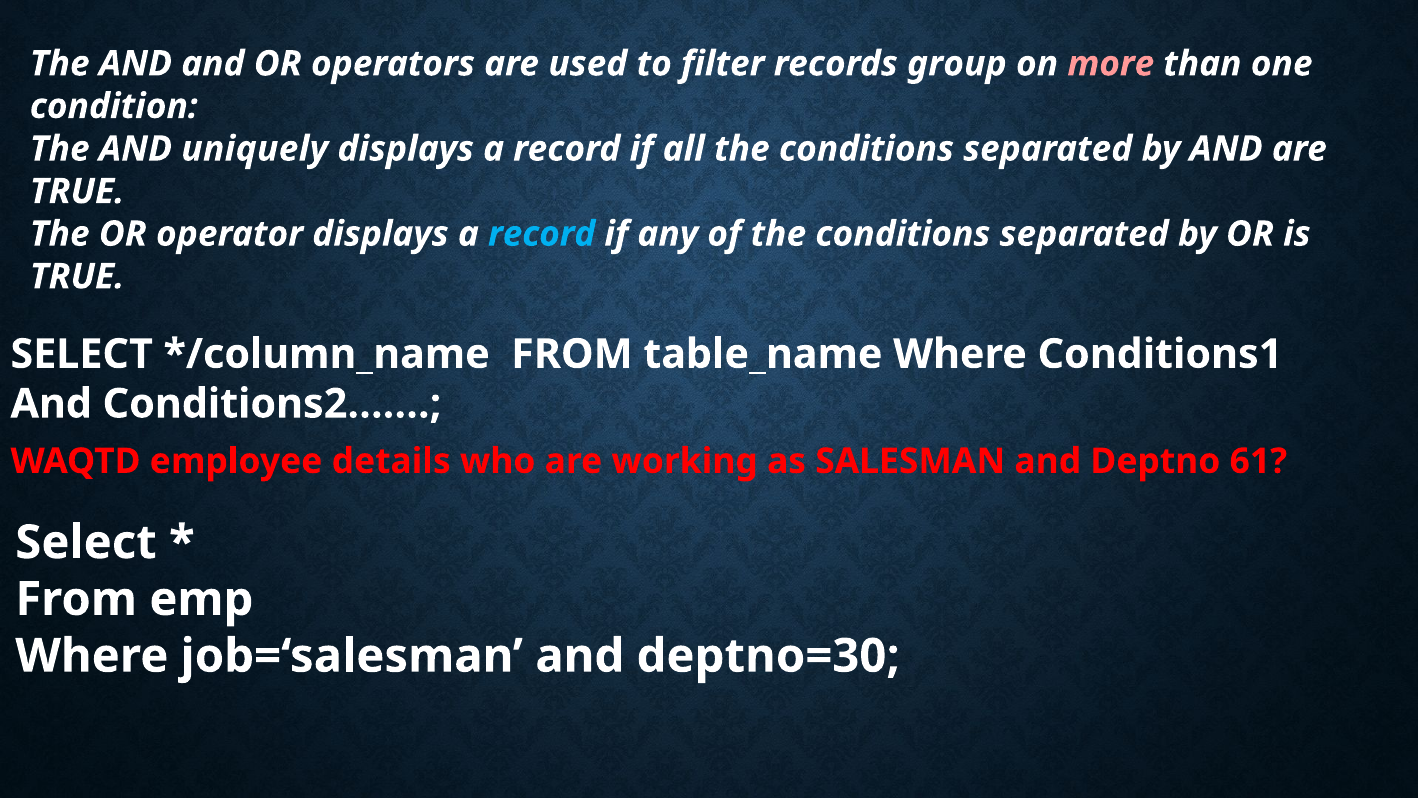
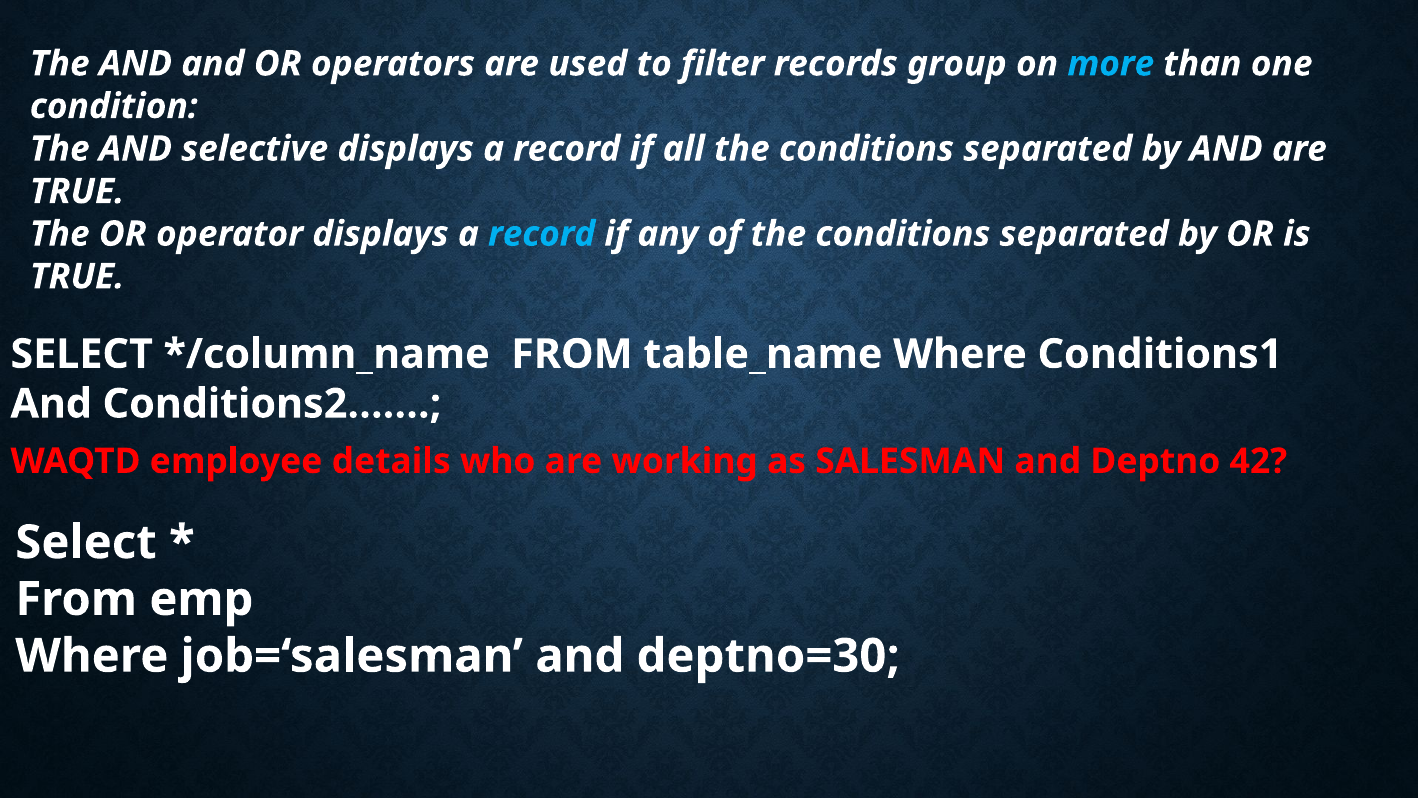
more colour: pink -> light blue (1111, 64)
uniquely: uniquely -> selective (255, 149)
61: 61 -> 42 (1258, 461)
